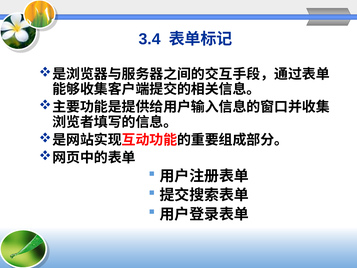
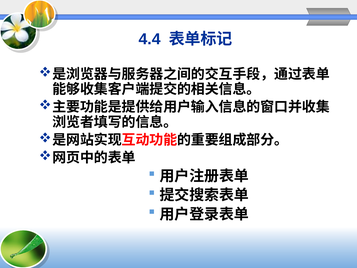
3.4: 3.4 -> 4.4 (150, 39)
